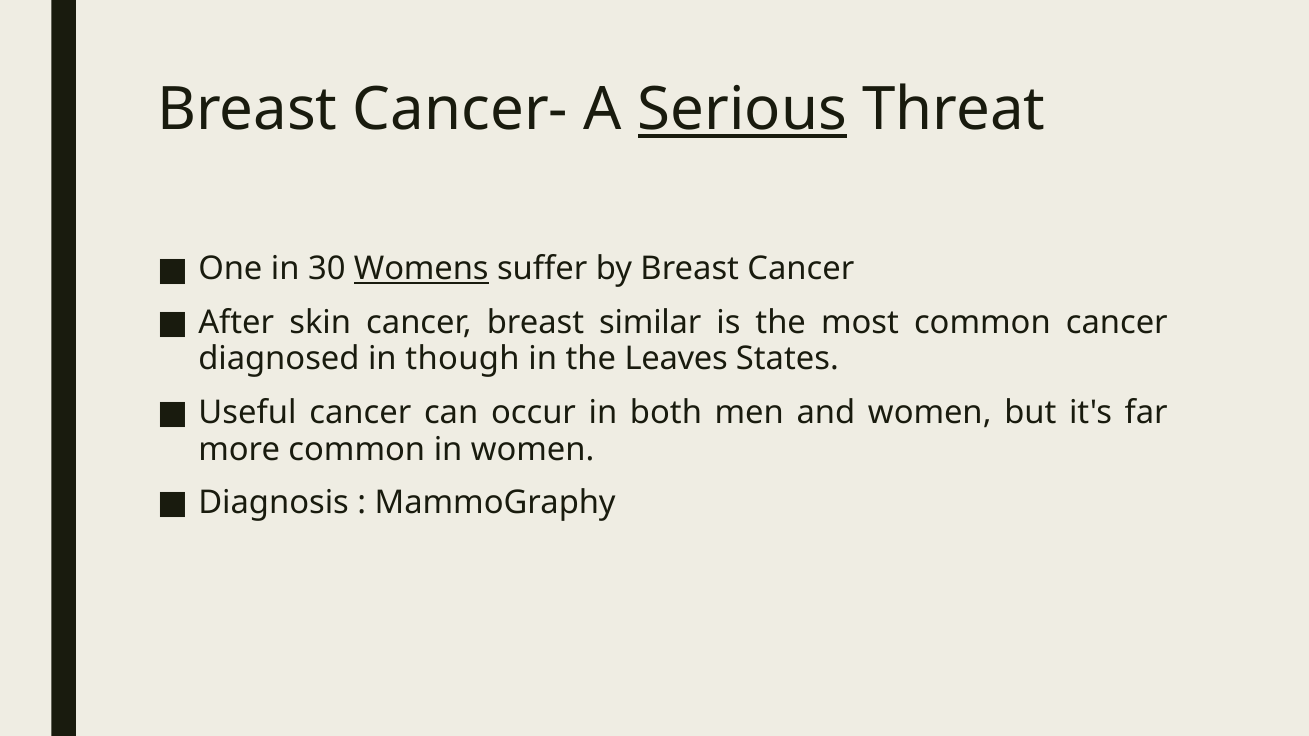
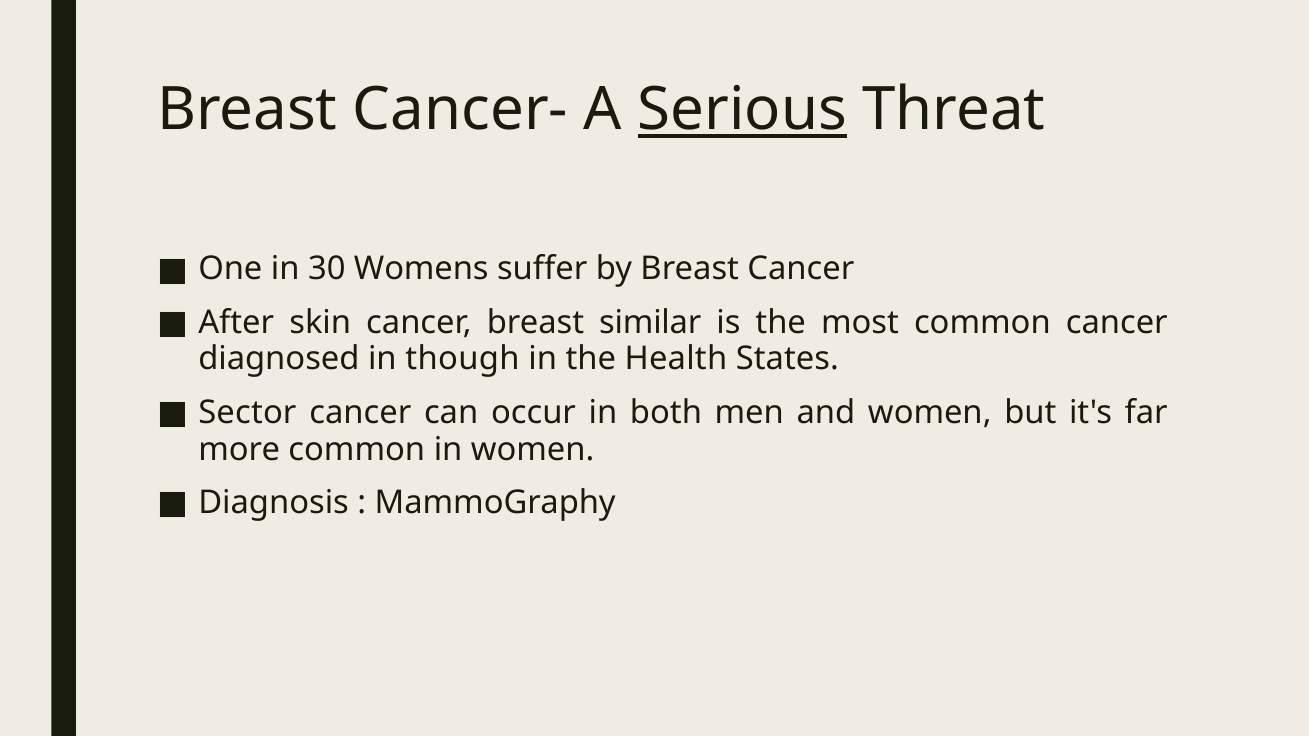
Womens underline: present -> none (421, 269)
Leaves: Leaves -> Health (676, 359)
Useful: Useful -> Sector (247, 413)
